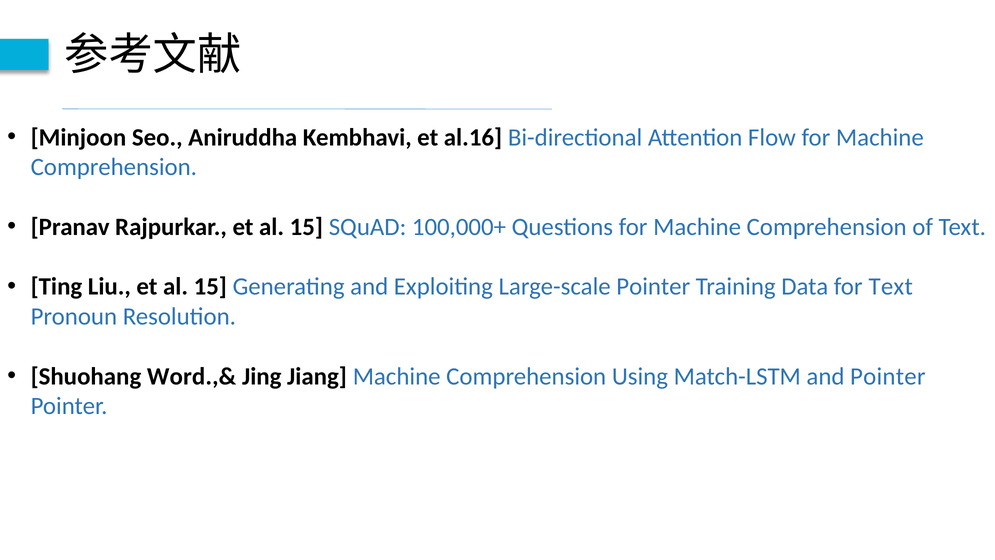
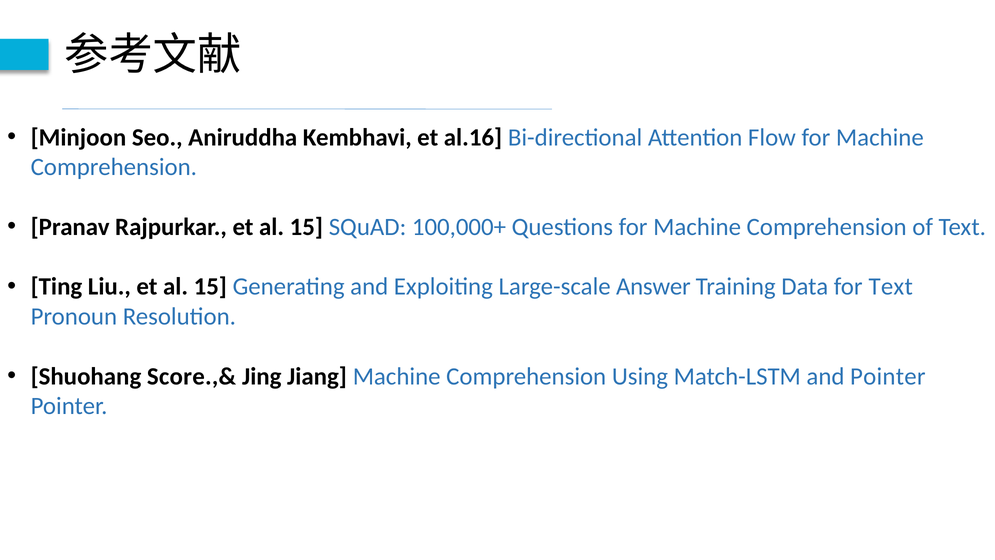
Large-scale Pointer: Pointer -> Answer (653, 287)
Word.,&: Word.,& -> Score.,& (191, 376)
